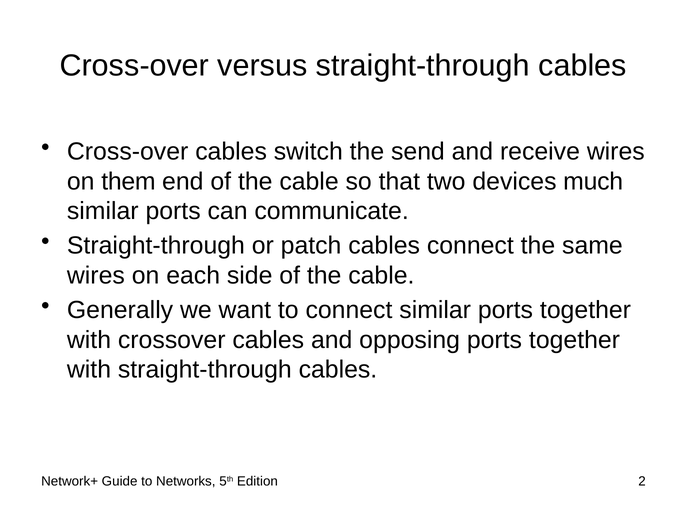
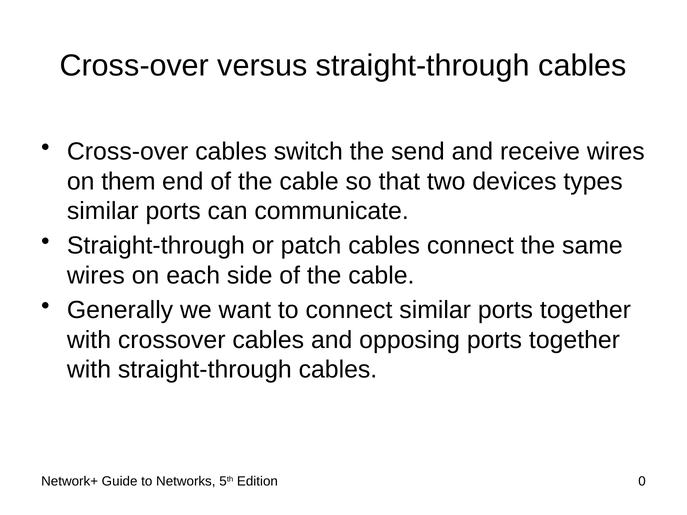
much: much -> types (593, 181)
2: 2 -> 0 (642, 482)
